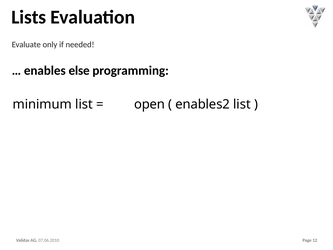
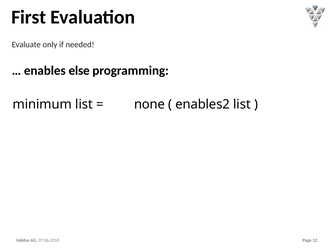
Lists: Lists -> First (29, 17)
open: open -> none (149, 104)
